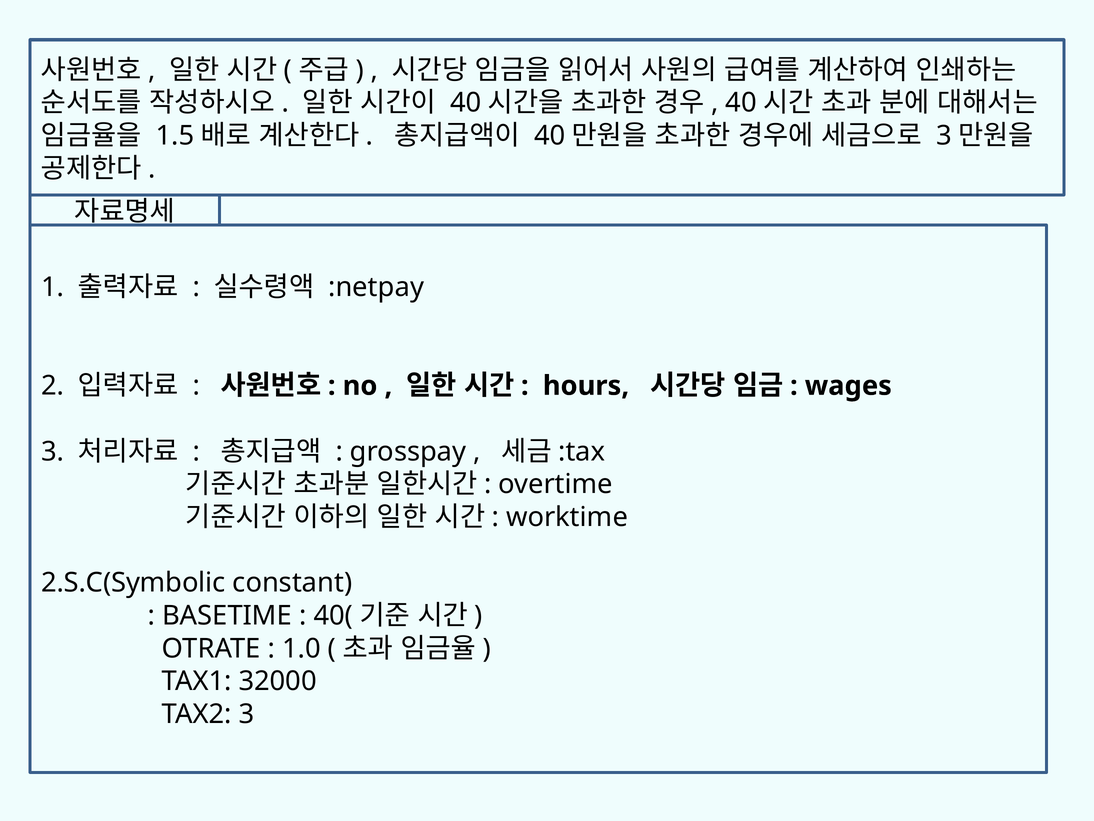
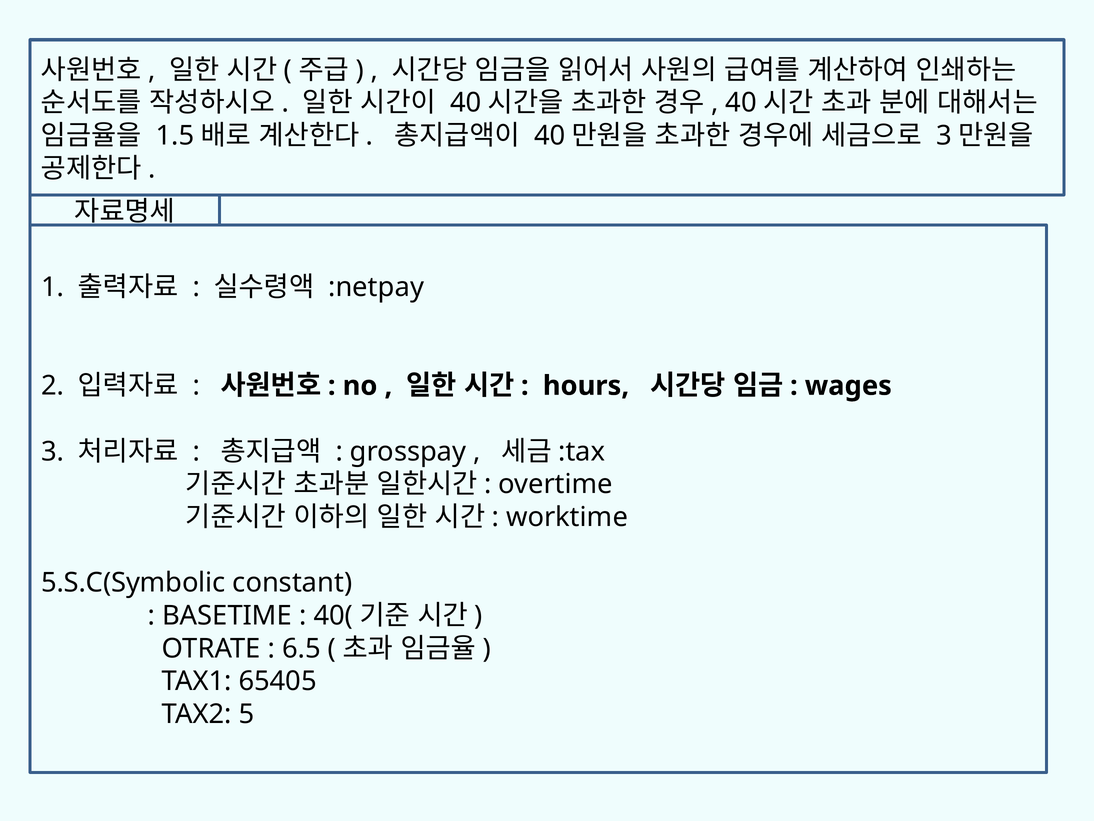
2.S.C(Symbolic: 2.S.C(Symbolic -> 5.S.C(Symbolic (133, 583)
1.0: 1.0 -> 6.5 (301, 648)
32000: 32000 -> 65405 (278, 681)
TAX2 3: 3 -> 5 (246, 714)
